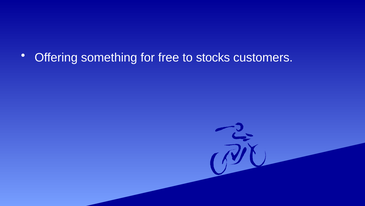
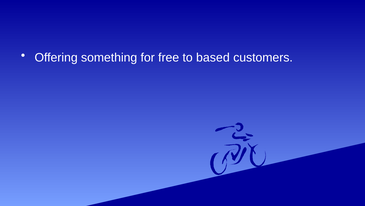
stocks: stocks -> based (213, 57)
